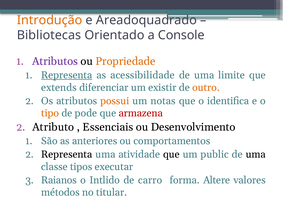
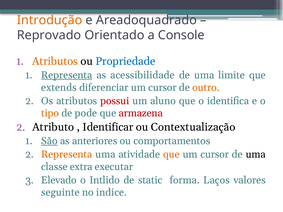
Bibliotecas: Bibliotecas -> Reprovado (49, 35)
Atributos colour: purple -> orange (55, 61)
Propriedade colour: orange -> blue (125, 61)
diferenciar um existir: existir -> cursor (162, 88)
possui colour: orange -> red (115, 101)
notas: notas -> aluno (163, 101)
Essenciais: Essenciais -> Identificar (108, 127)
Desenvolvimento: Desenvolvimento -> Contextualização (193, 127)
São underline: none -> present (49, 141)
Representa colour: black -> orange (67, 155)
que colour: black -> orange (171, 155)
public: public -> cursor (215, 155)
tipos: tipos -> extra (81, 167)
Raianos: Raianos -> Elevado (59, 180)
carro: carro -> static (150, 180)
Altere: Altere -> Laços (217, 180)
métodos: métodos -> seguinte (60, 193)
titular: titular -> indice (112, 193)
